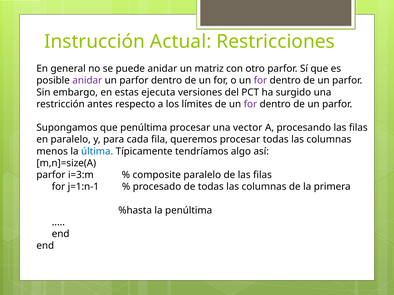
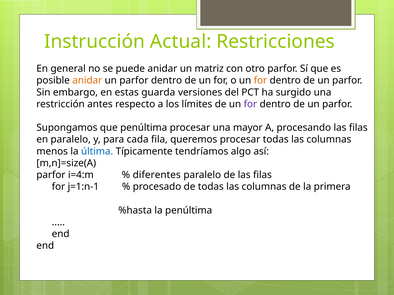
anidar colour: purple -> orange (87, 81)
for colour: purple -> orange (260, 81)
ejecuta: ejecuta -> guarda (158, 92)
vector: vector -> mayor (248, 128)
i=3:m: i=3:m -> i=4:m (81, 175)
composite: composite -> diferentes (157, 175)
